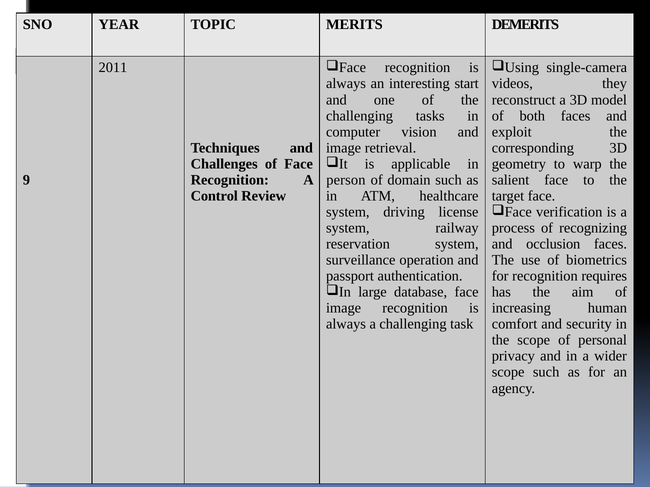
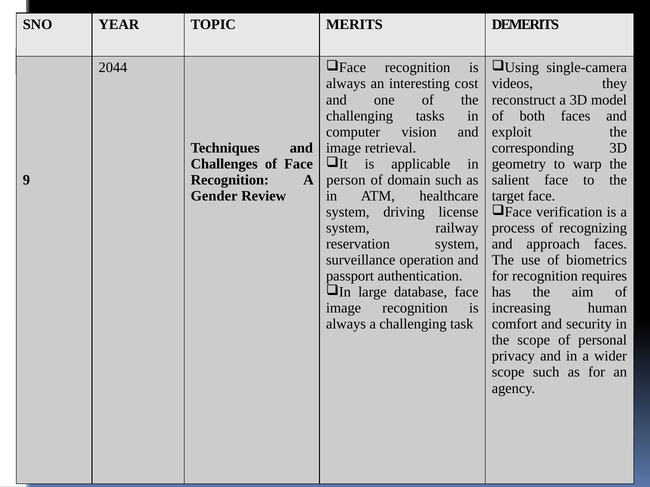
2011: 2011 -> 2044 (113, 68)
start: start -> cost (466, 84)
Control: Control -> Gender (214, 196)
occlusion: occlusion -> approach (553, 244)
